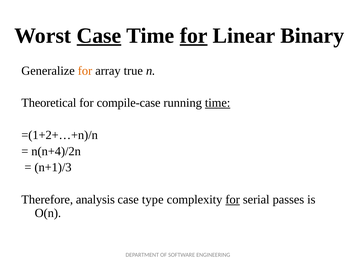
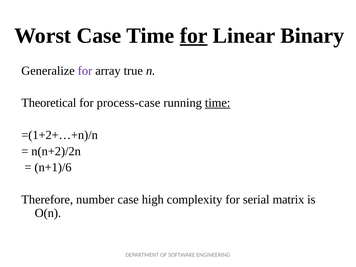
Case underline: present -> none (99, 36)
for colour: orange -> purple (85, 71)
compile-case: compile-case -> process-case (128, 103)
n(n+4)/2n: n(n+4)/2n -> n(n+2)/2n (56, 151)
n+1)/3: n+1)/3 -> n+1)/6 (53, 167)
analysis: analysis -> number (95, 200)
type: type -> high (153, 200)
for underline: present -> none (233, 200)
passes: passes -> matrix (288, 200)
